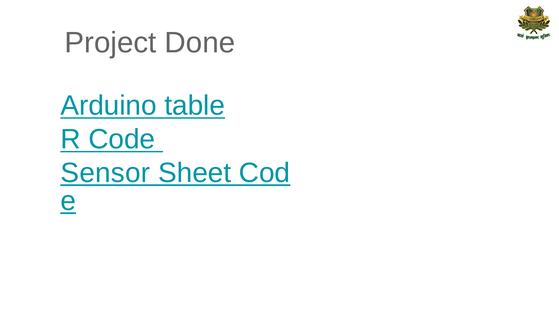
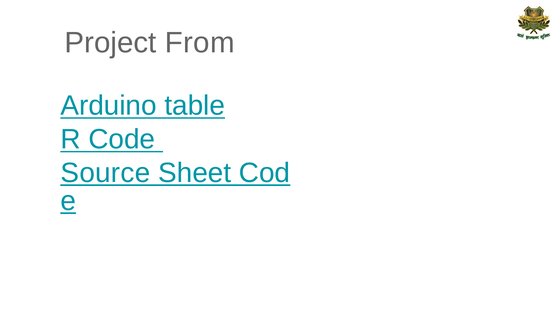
Done: Done -> From (200, 43)
Sensor: Sensor -> Source (105, 173)
